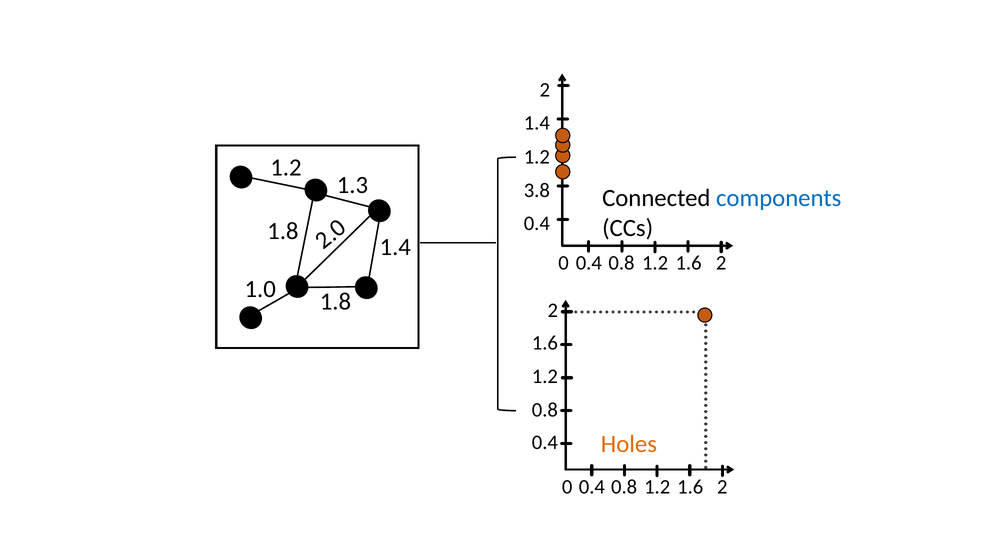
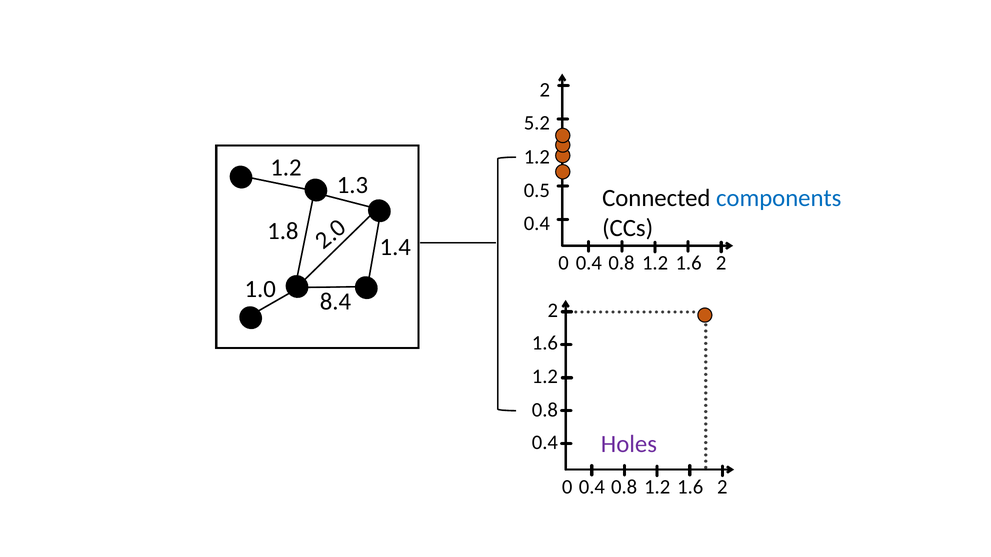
1.4: 1.4 -> 5.2 (537, 123)
3.8: 3.8 -> 0.5 (537, 191)
1.0 1.8: 1.8 -> 8.4 (335, 302)
Holes colour: orange -> purple (629, 444)
